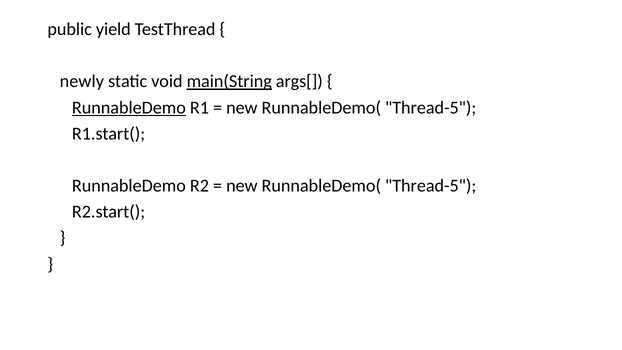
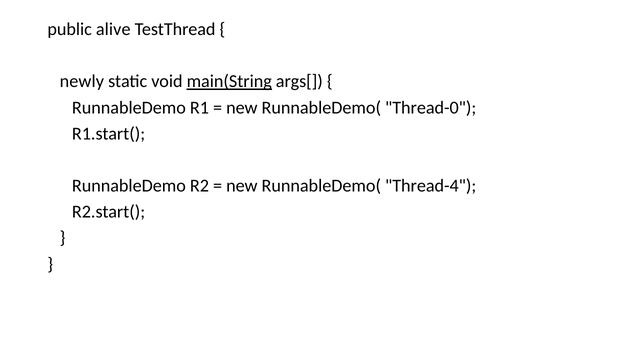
yield: yield -> alive (113, 29)
RunnableDemo underline: present -> none (129, 108)
Thread-5: Thread-5 -> Thread-0 (431, 108)
Thread-5: Thread-5 -> Thread-4 (431, 186)
